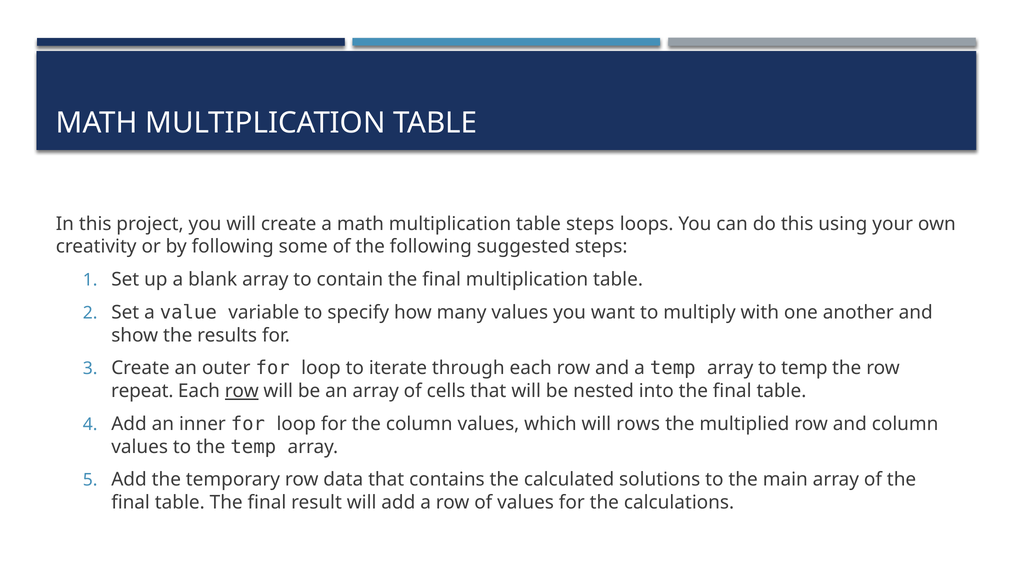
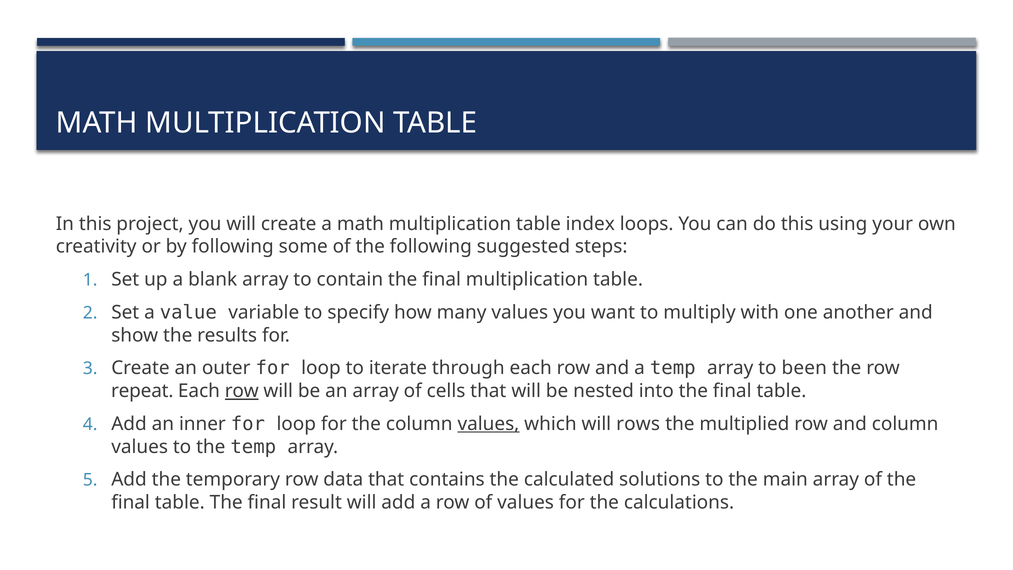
table steps: steps -> index (590, 224)
to temp: temp -> been (804, 368)
values underline: none -> present (488, 424)
